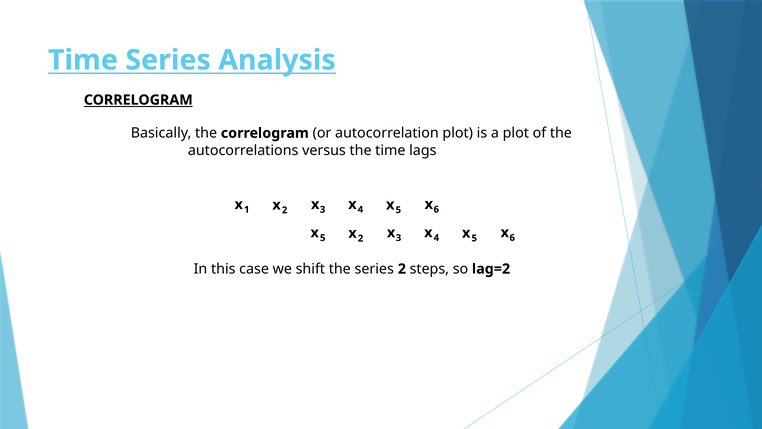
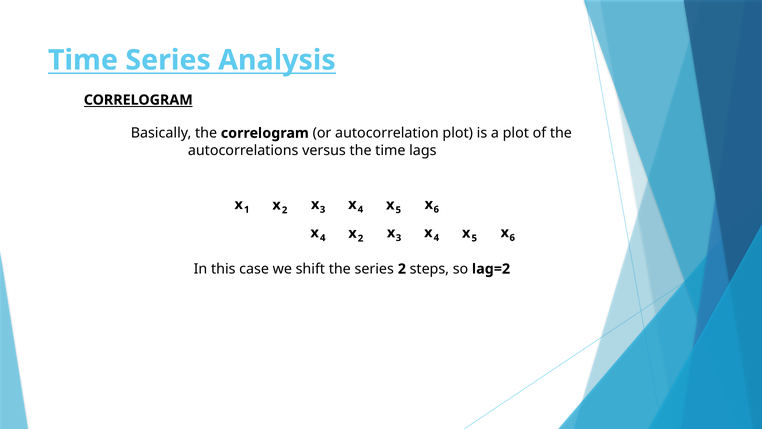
5: 5 -> 4 (323, 238)
